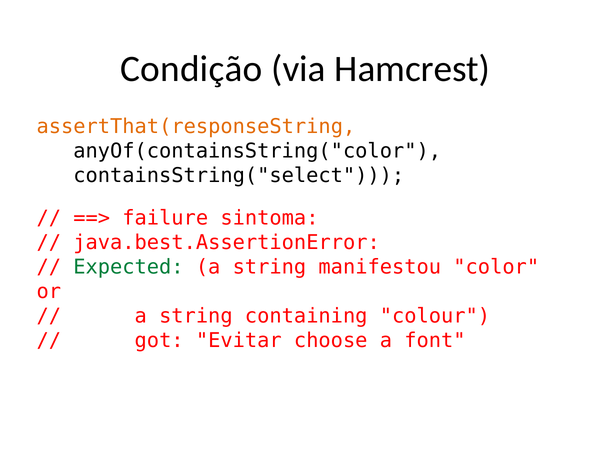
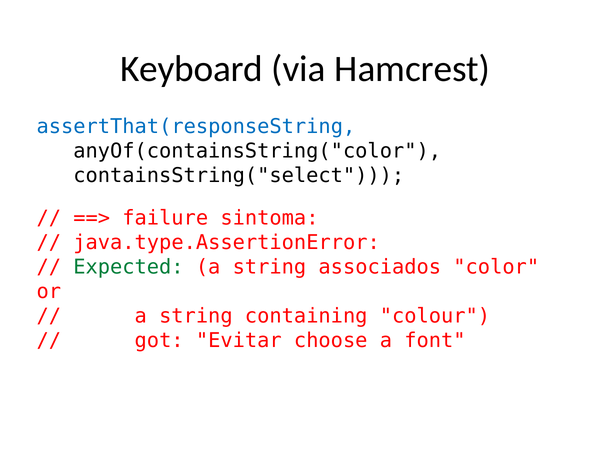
Condição: Condição -> Keyboard (192, 69)
assertThat(responseString colour: orange -> blue (196, 127)
java.best.AssertionError: java.best.AssertionError -> java.type.AssertionError (227, 243)
manifestou: manifestou -> associados (380, 267)
